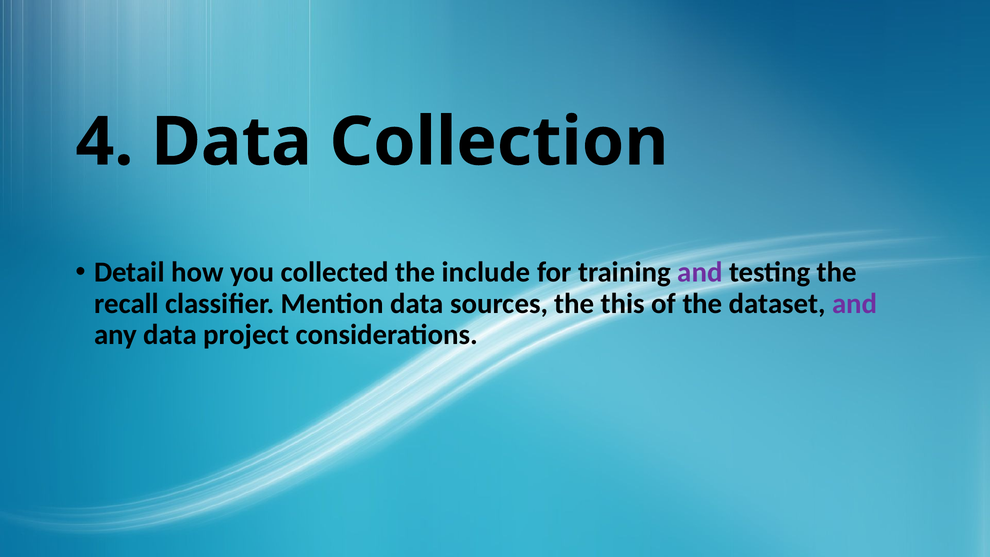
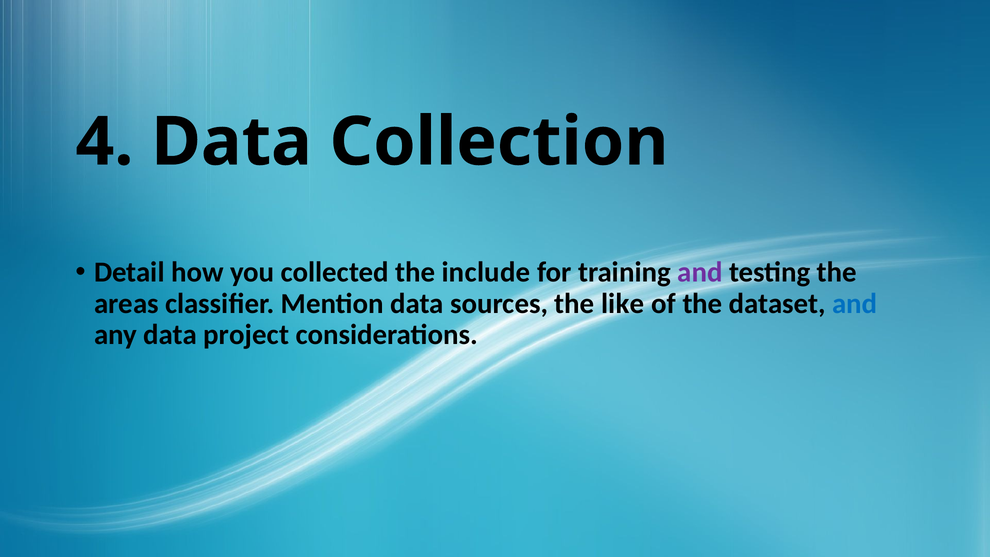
recall: recall -> areas (126, 303)
this: this -> like (623, 303)
and colour: purple -> blue (855, 303)
